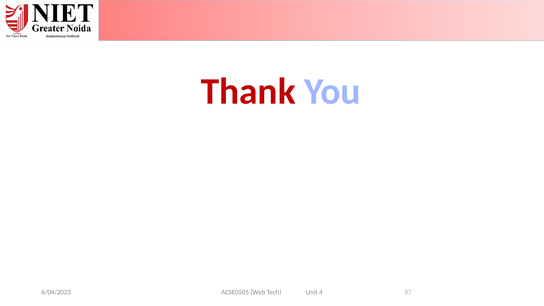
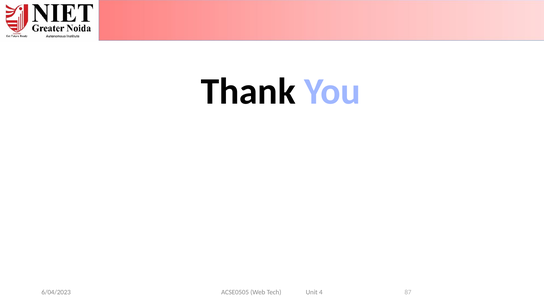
Thank colour: red -> black (248, 92)
